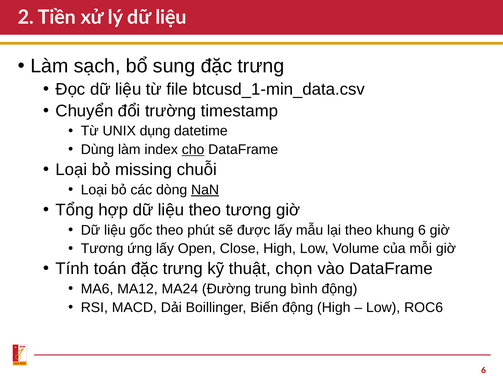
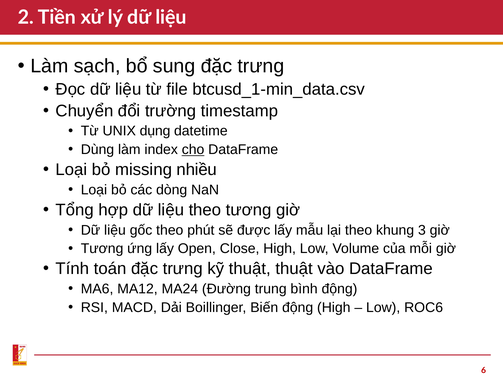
chuỗi: chuỗi -> nhiều (197, 169)
NaN underline: present -> none (205, 189)
khung 6: 6 -> 3 (422, 230)
thuật chọn: chọn -> thuật (294, 268)
